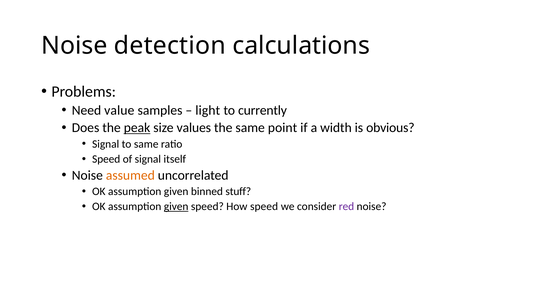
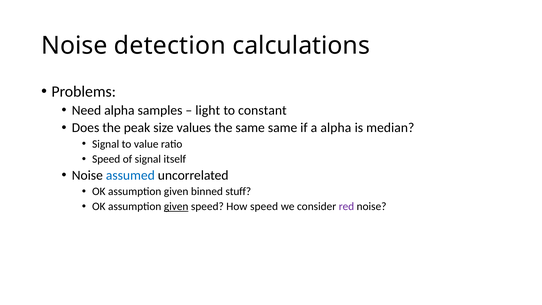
Need value: value -> alpha (119, 110)
currently: currently -> constant (262, 110)
peak underline: present -> none (137, 128)
same point: point -> same (283, 128)
a width: width -> alpha (336, 128)
obvious: obvious -> median (390, 128)
to same: same -> value (146, 144)
assumed colour: orange -> blue (130, 175)
